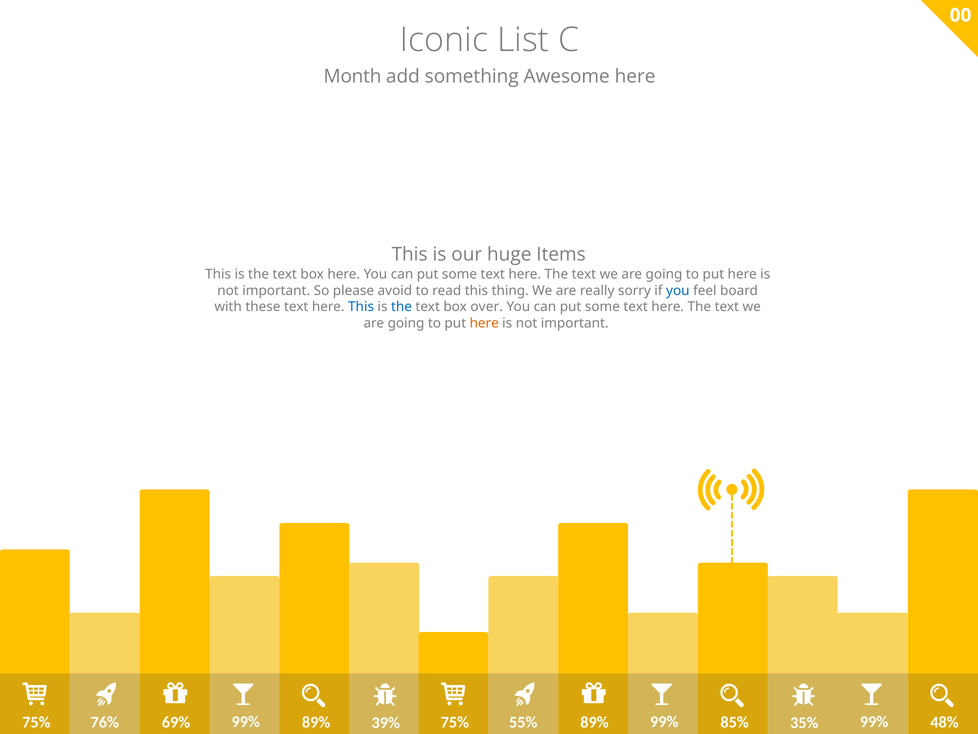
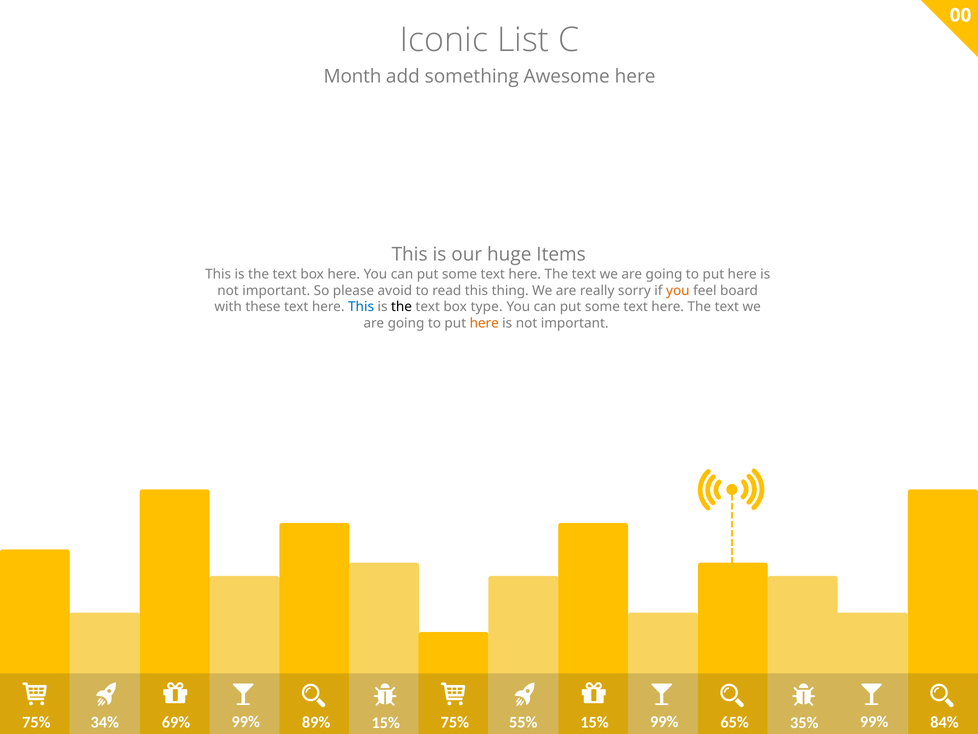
you colour: blue -> orange (678, 290)
the colour: blue -> black (402, 307)
over: over -> type (487, 307)
76%: 76% -> 34% (105, 722)
89% 39%: 39% -> 15% (386, 722)
55% 89%: 89% -> 15% (595, 722)
85%: 85% -> 65% (735, 722)
48%: 48% -> 84% (944, 722)
